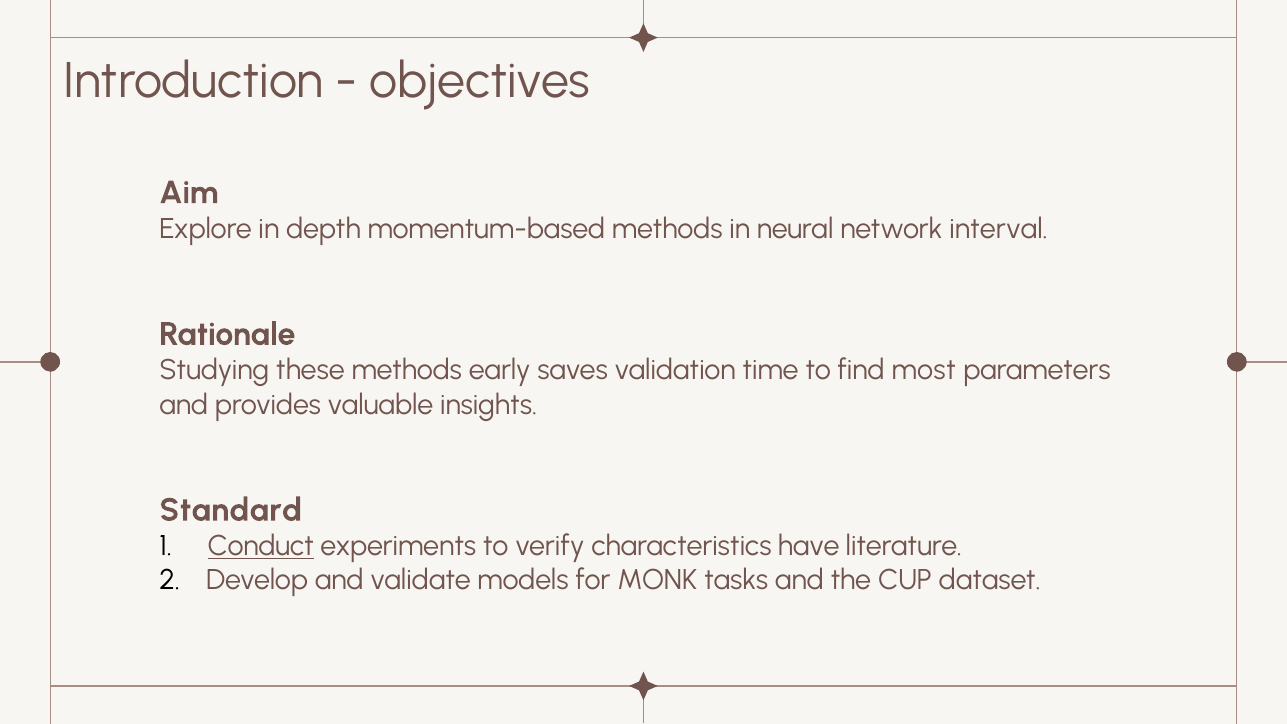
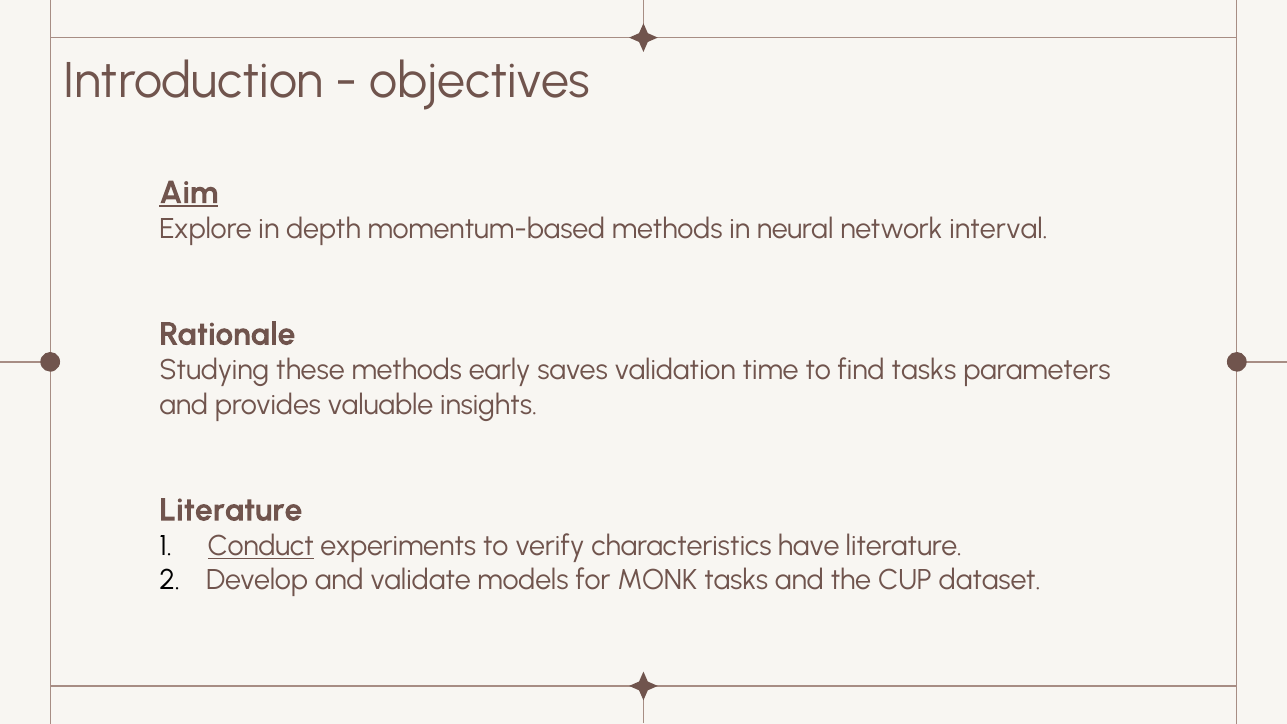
Aim underline: none -> present (189, 193)
find most: most -> tasks (924, 370)
Standard: Standard -> Literature (231, 510)
